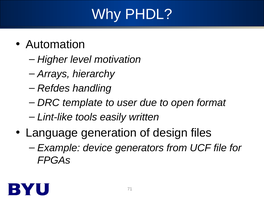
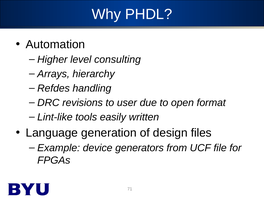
motivation: motivation -> consulting (118, 60)
template: template -> revisions (83, 103)
